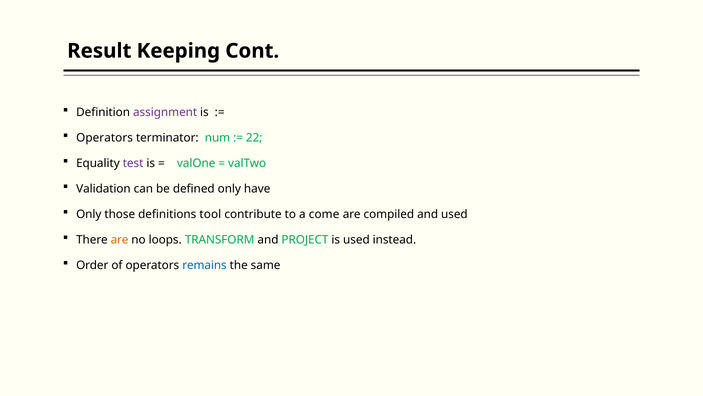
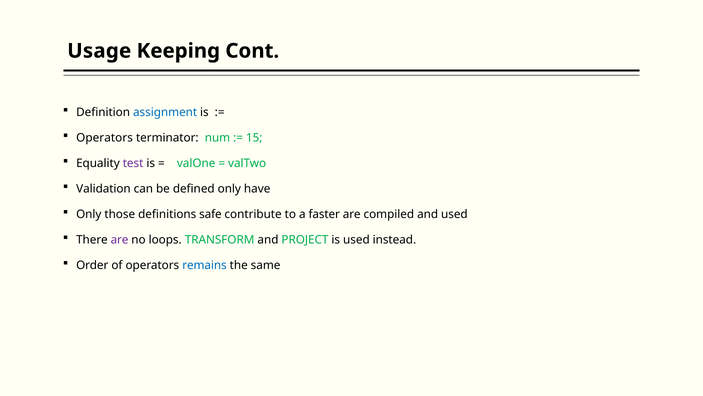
Result: Result -> Usage (99, 51)
assignment colour: purple -> blue (165, 112)
22: 22 -> 15 (254, 138)
tool: tool -> safe (210, 214)
come: come -> faster (324, 214)
are colour: orange -> purple (120, 239)
